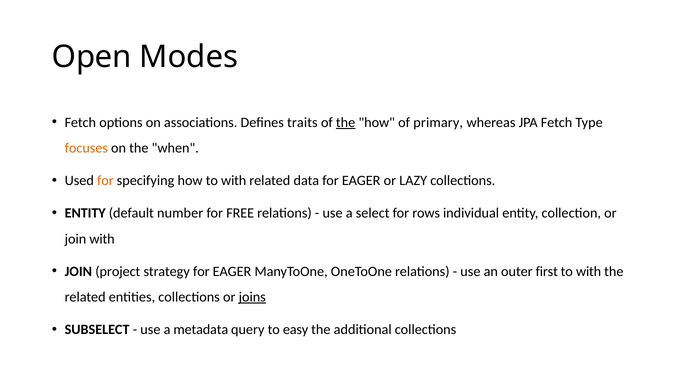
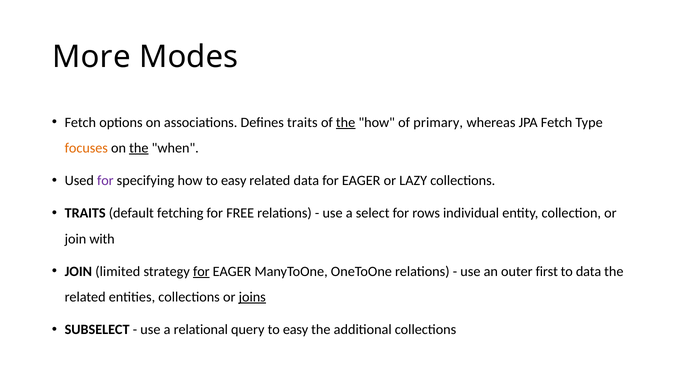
Open: Open -> More (91, 57)
the underline: none -> present (139, 148)
for colour: orange -> purple (105, 181)
how to with: with -> easy (234, 181)
ENTITY: ENTITY -> TRAITS (85, 213)
number: number -> fetching (180, 213)
project: project -> limited (118, 272)
for underline: none -> present (201, 272)
with: with -> data (589, 272)
metadata: metadata -> relational (201, 330)
